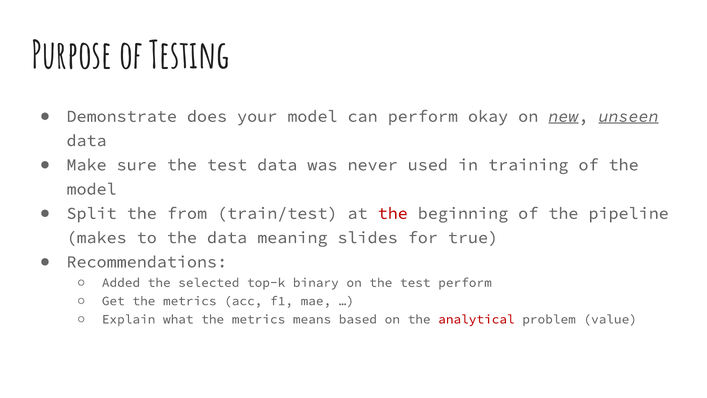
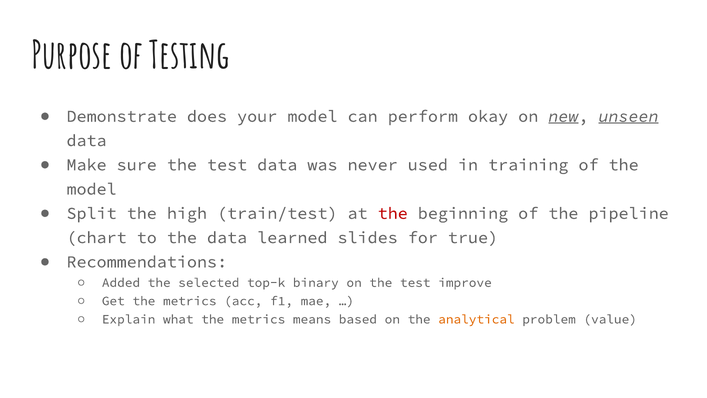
from: from -> high (187, 213)
makes: makes -> chart (97, 237)
meaning: meaning -> learned (292, 237)
test perform: perform -> improve (465, 282)
analytical colour: red -> orange (476, 319)
